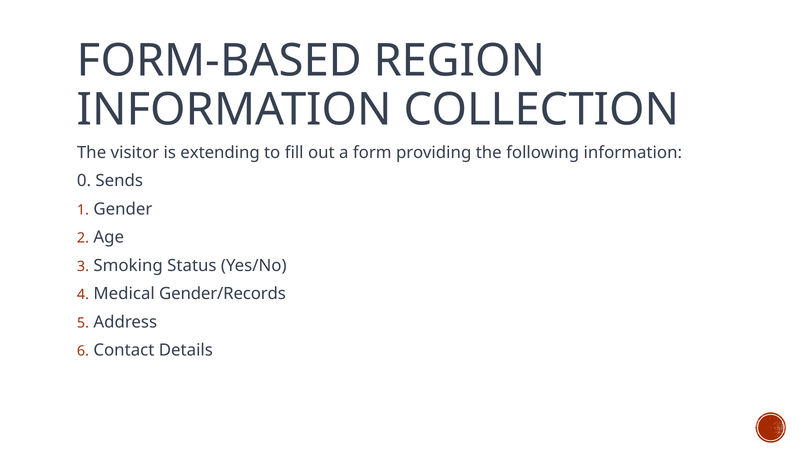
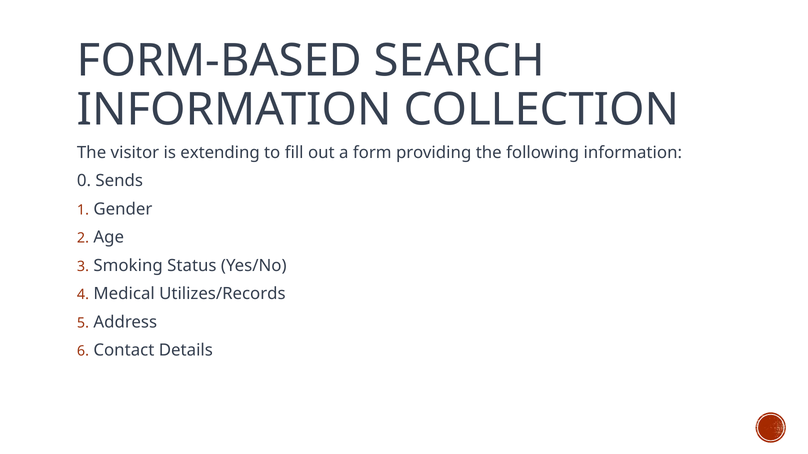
REGION: REGION -> SEARCH (459, 61)
Gender/Records: Gender/Records -> Utilizes/Records (222, 294)
